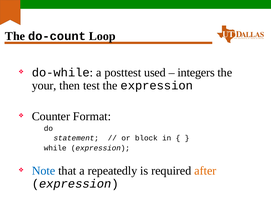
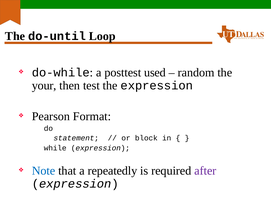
do-count: do-count -> do-until (57, 36)
integers: integers -> random (196, 73)
Counter: Counter -> Pearson (51, 116)
after colour: orange -> purple (205, 171)
